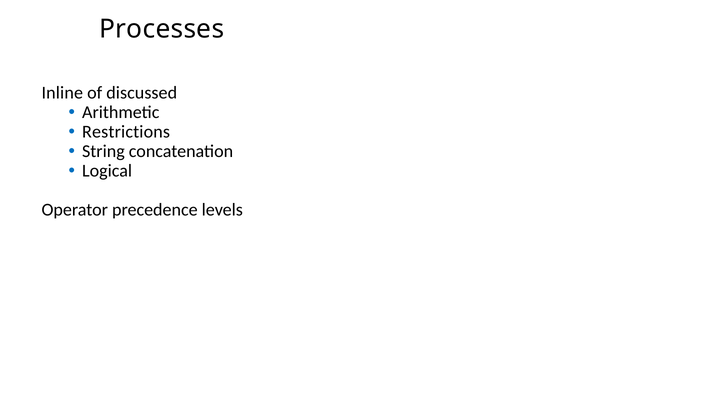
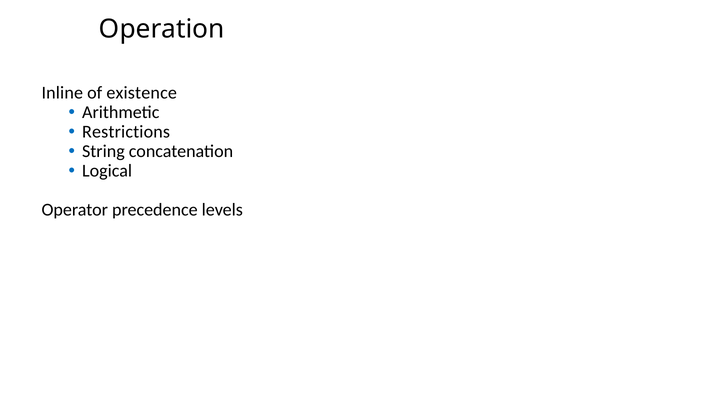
Processes: Processes -> Operation (162, 29)
discussed: discussed -> existence (142, 93)
